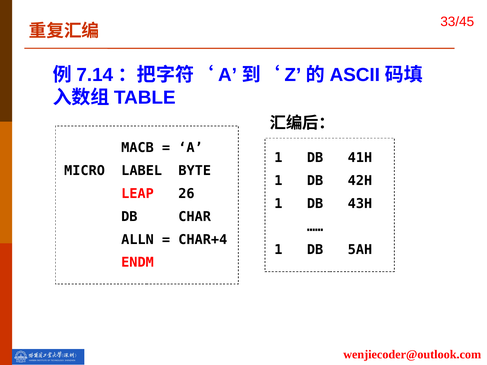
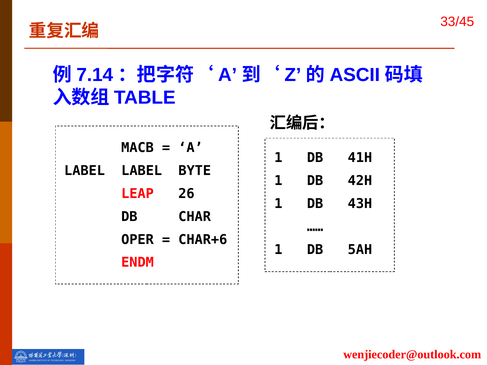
MICRO: MICRO -> LABEL (85, 171)
ALLN: ALLN -> OPER (137, 240)
CHAR+4: CHAR+4 -> CHAR+6 (203, 240)
